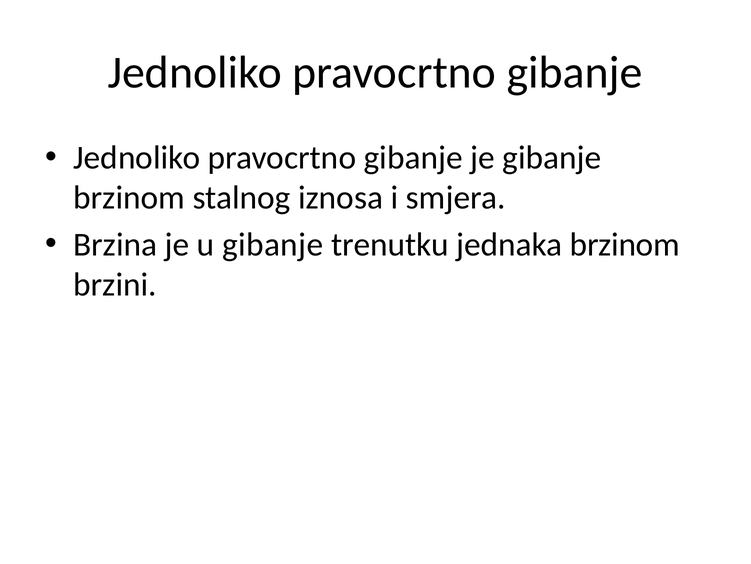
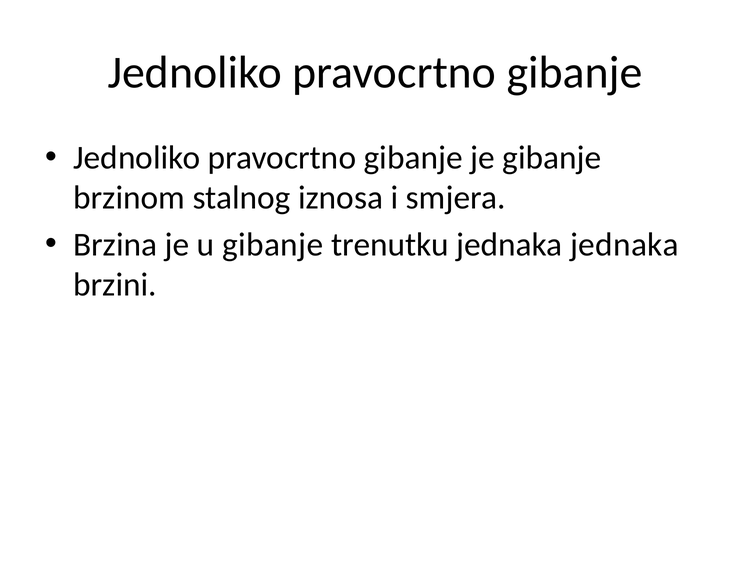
jednaka brzinom: brzinom -> jednaka (625, 244)
